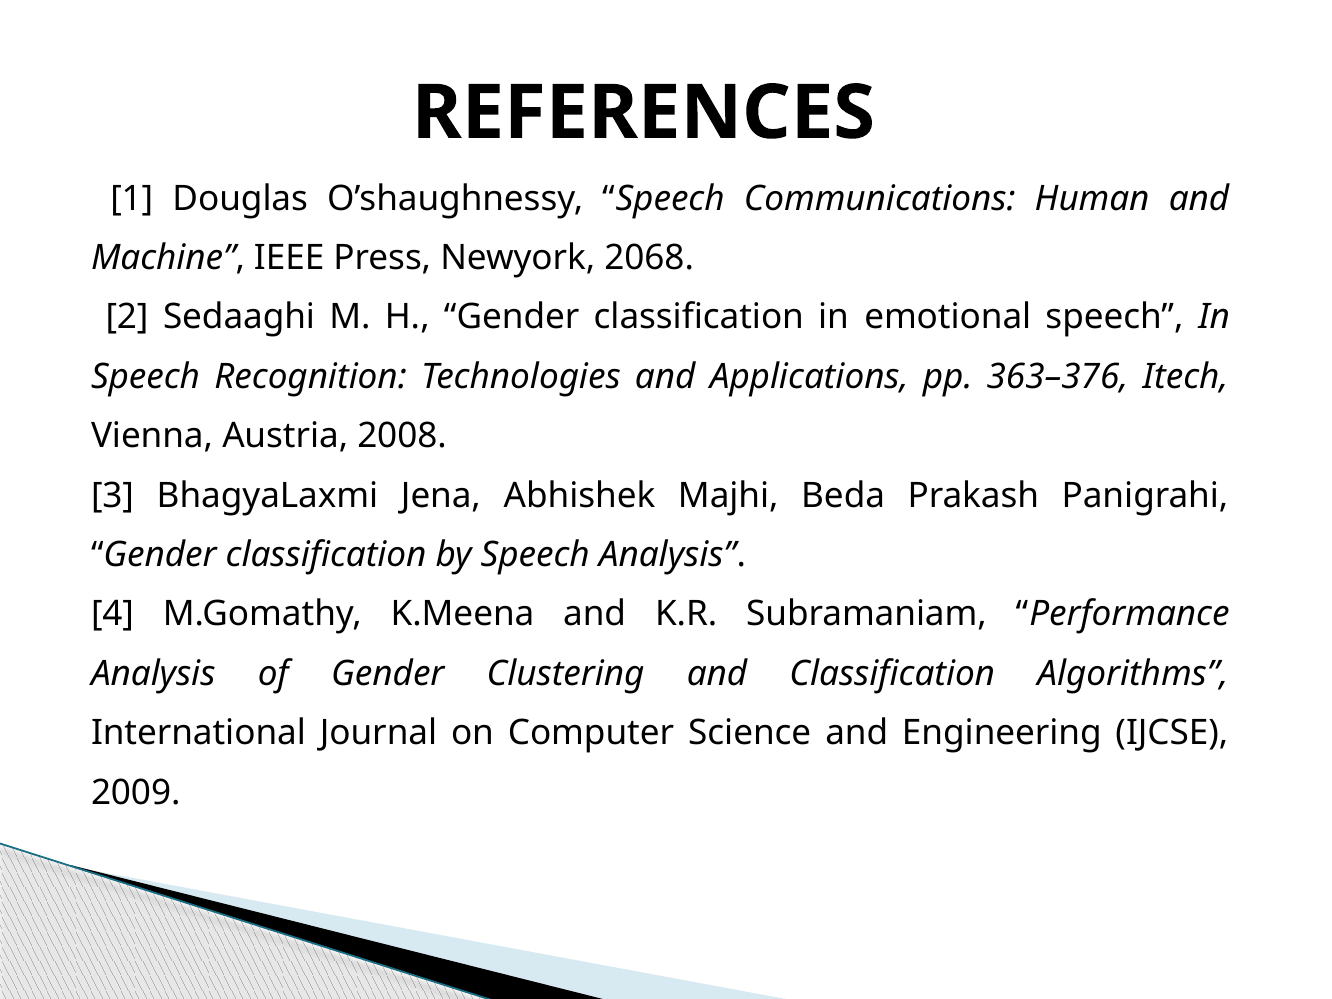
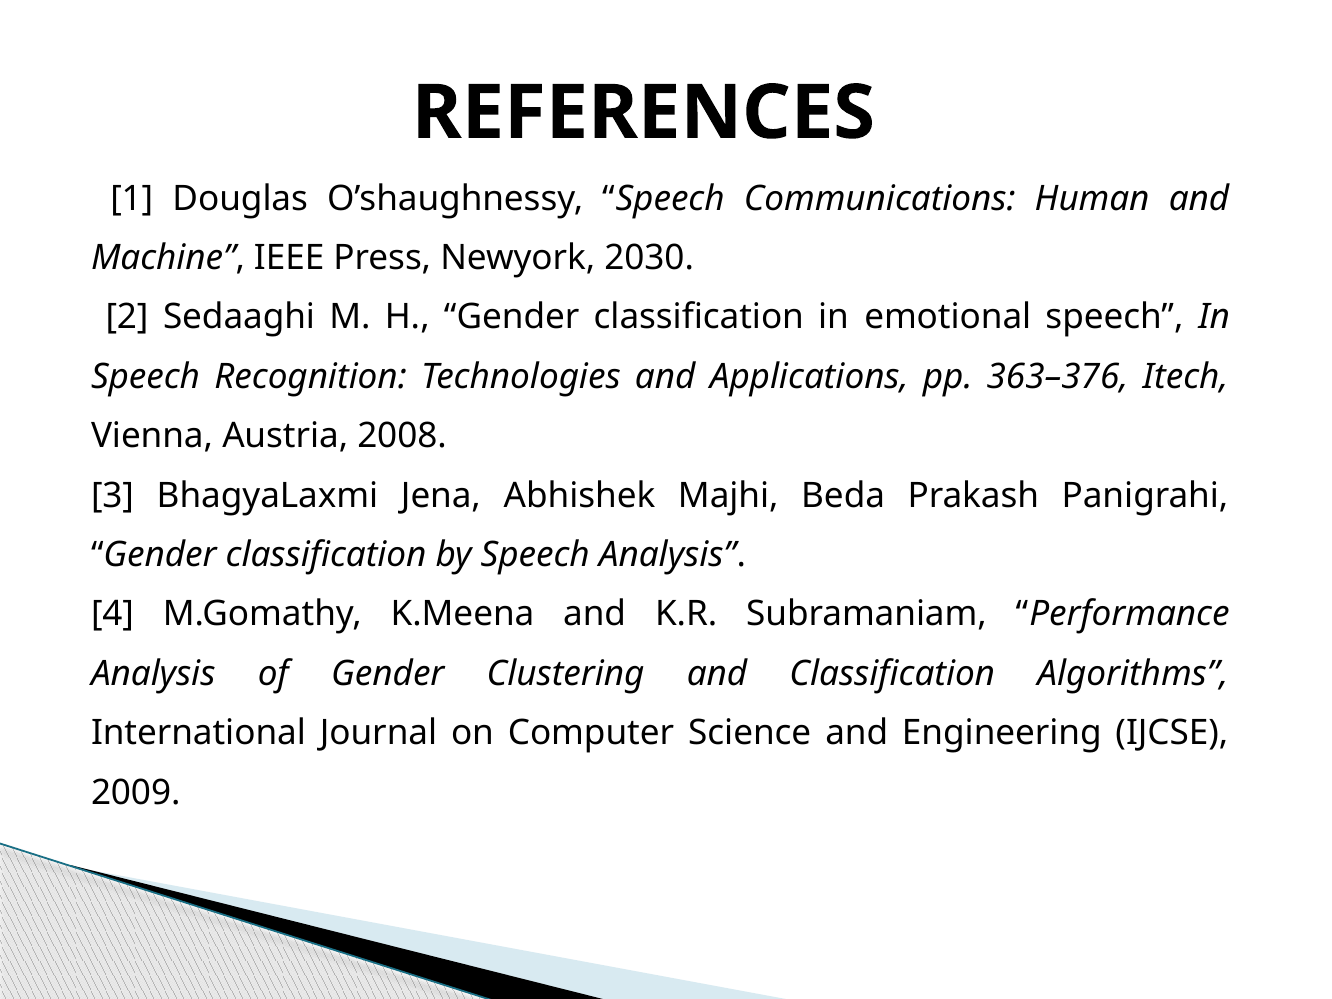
2068: 2068 -> 2030 (649, 258)
